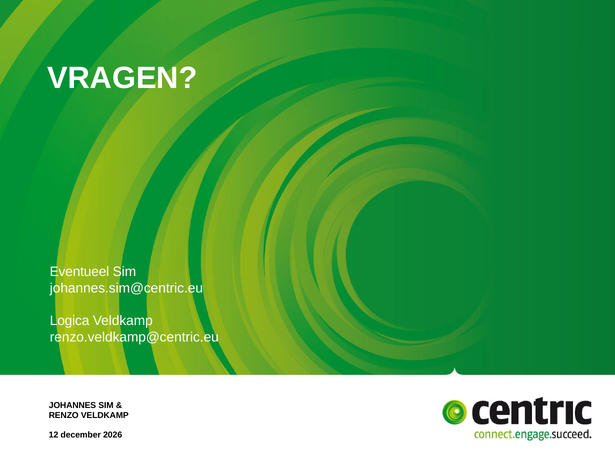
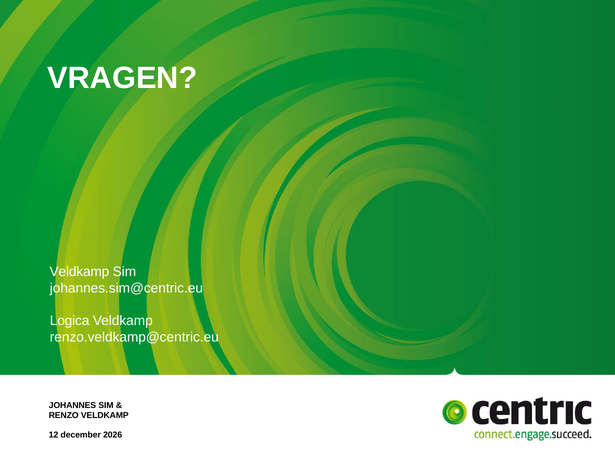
Eventueel: Eventueel -> Veldkamp (79, 271)
